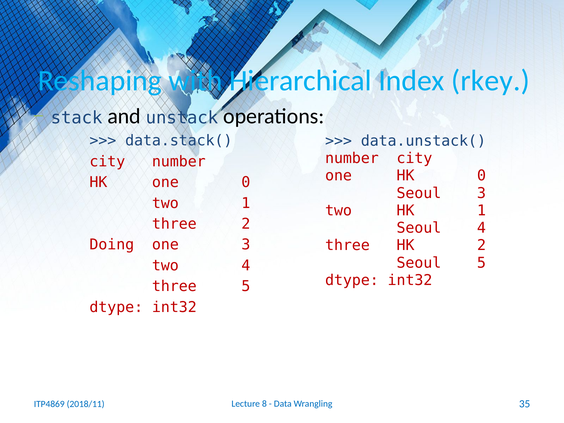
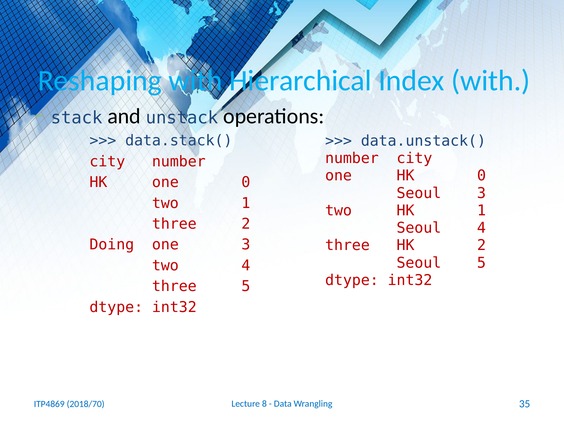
Index rkey: rkey -> with (491, 81)
2018/11: 2018/11 -> 2018/70 (86, 404)
